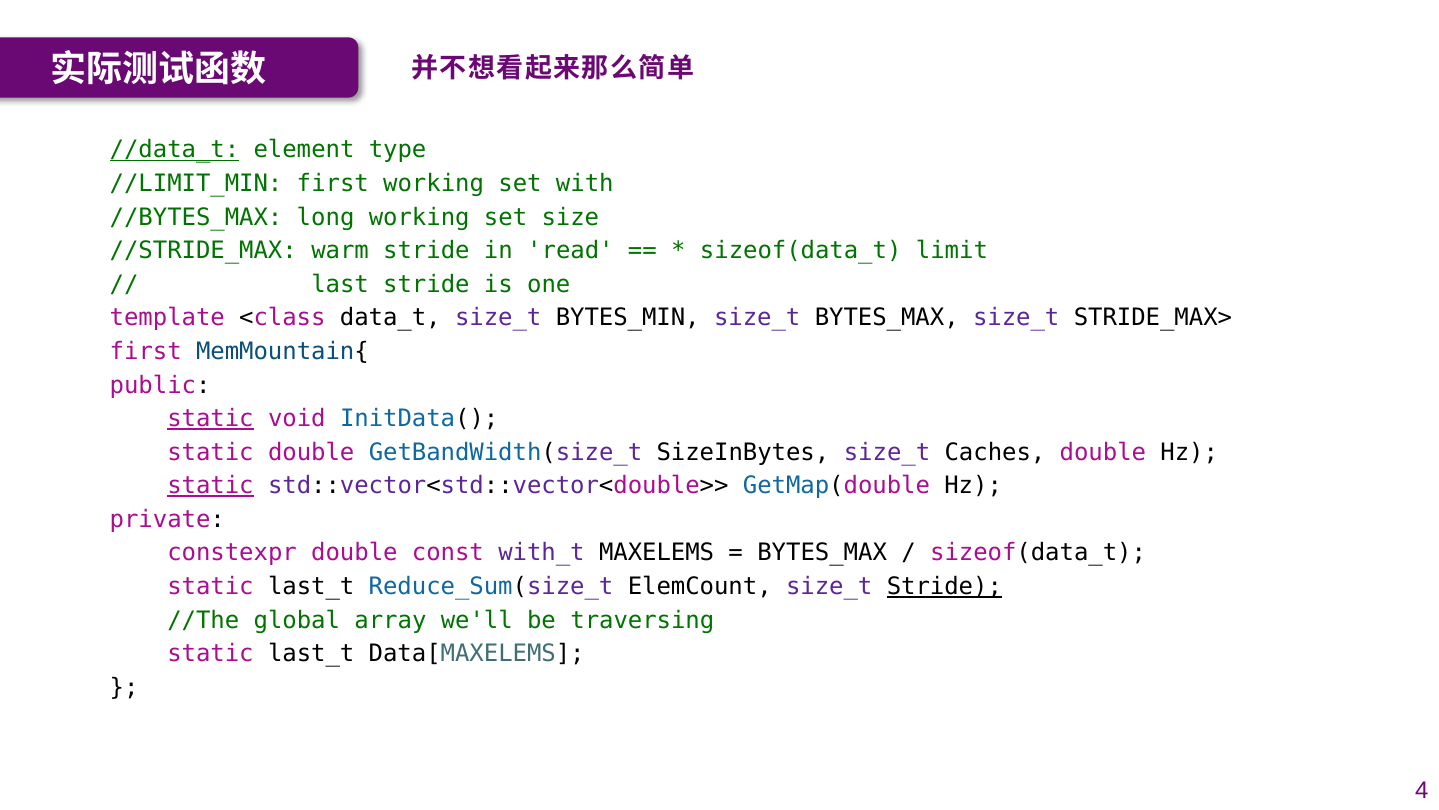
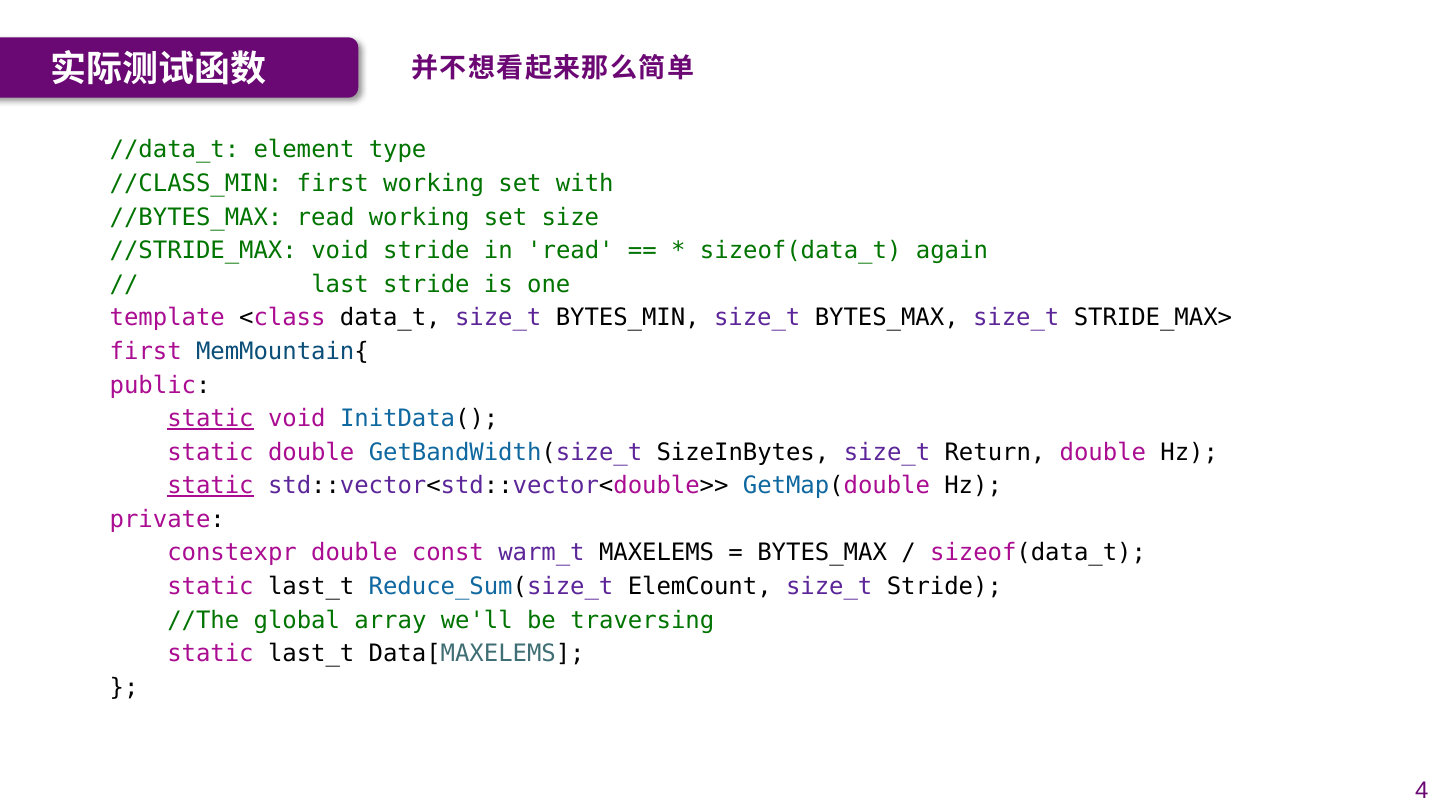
//data_t underline: present -> none (174, 150)
//LIMIT_MIN: //LIMIT_MIN -> //CLASS_MIN (196, 183)
//BYTES_MAX long: long -> read (326, 217)
//STRIDE_MAX warm: warm -> void (340, 251)
limit: limit -> again (952, 251)
Caches: Caches -> Return (995, 452)
with_t: with_t -> warm_t (541, 553)
Stride underline: present -> none (944, 586)
